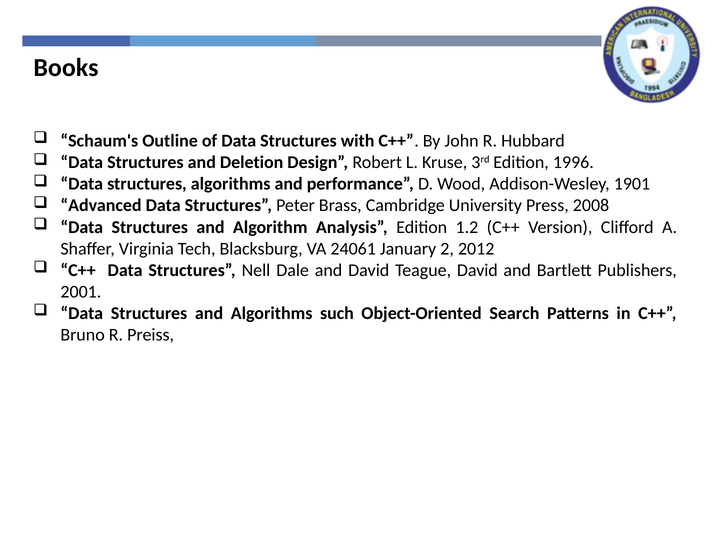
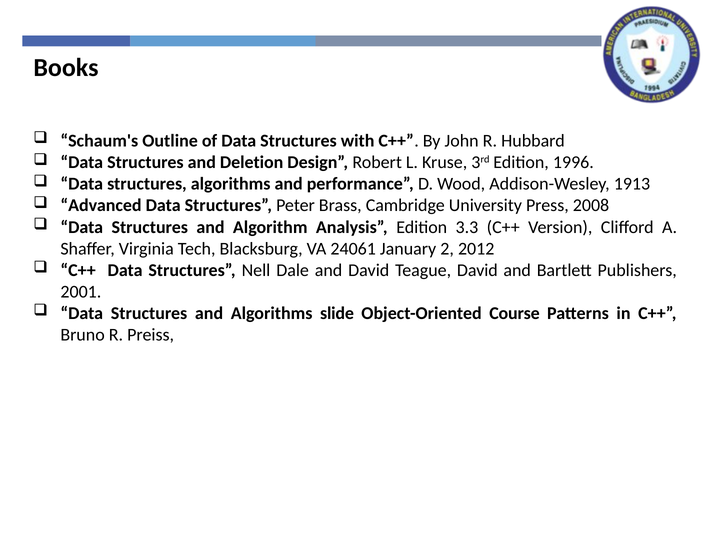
1901: 1901 -> 1913 (632, 184)
1.2: 1.2 -> 3.3 (467, 227)
such: such -> slide (337, 313)
Search: Search -> Course (514, 313)
